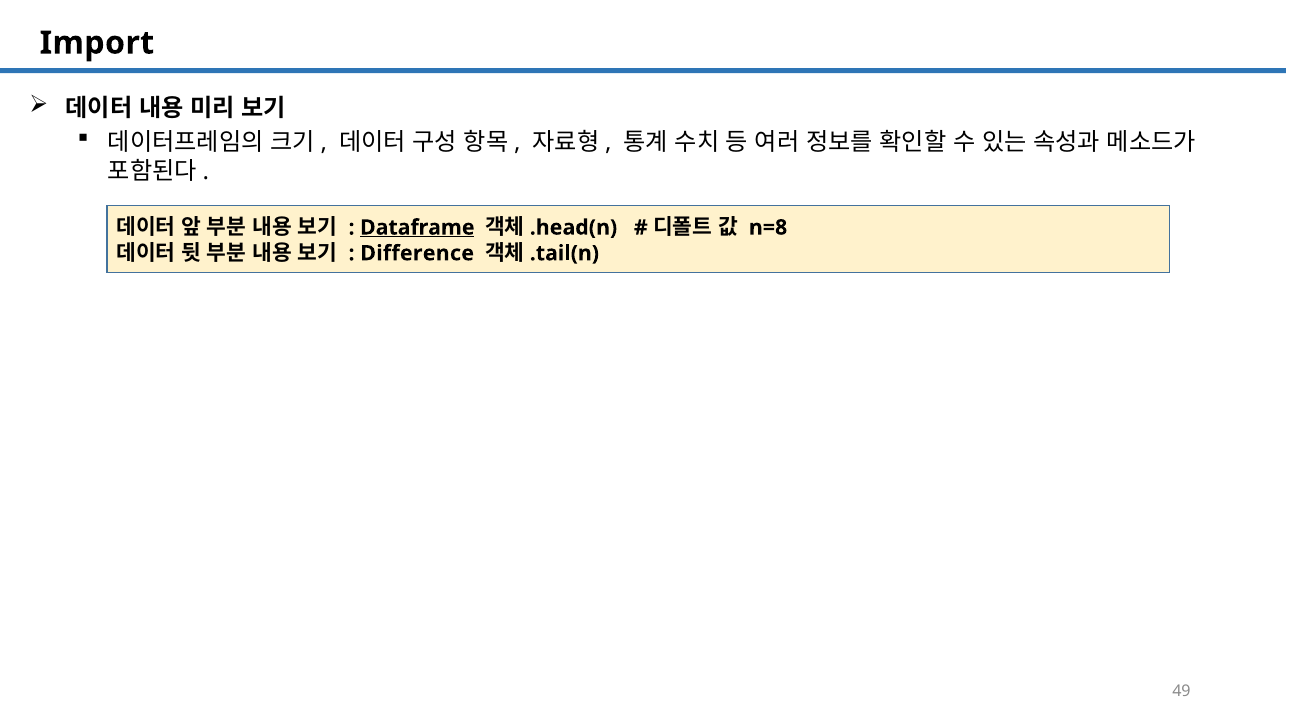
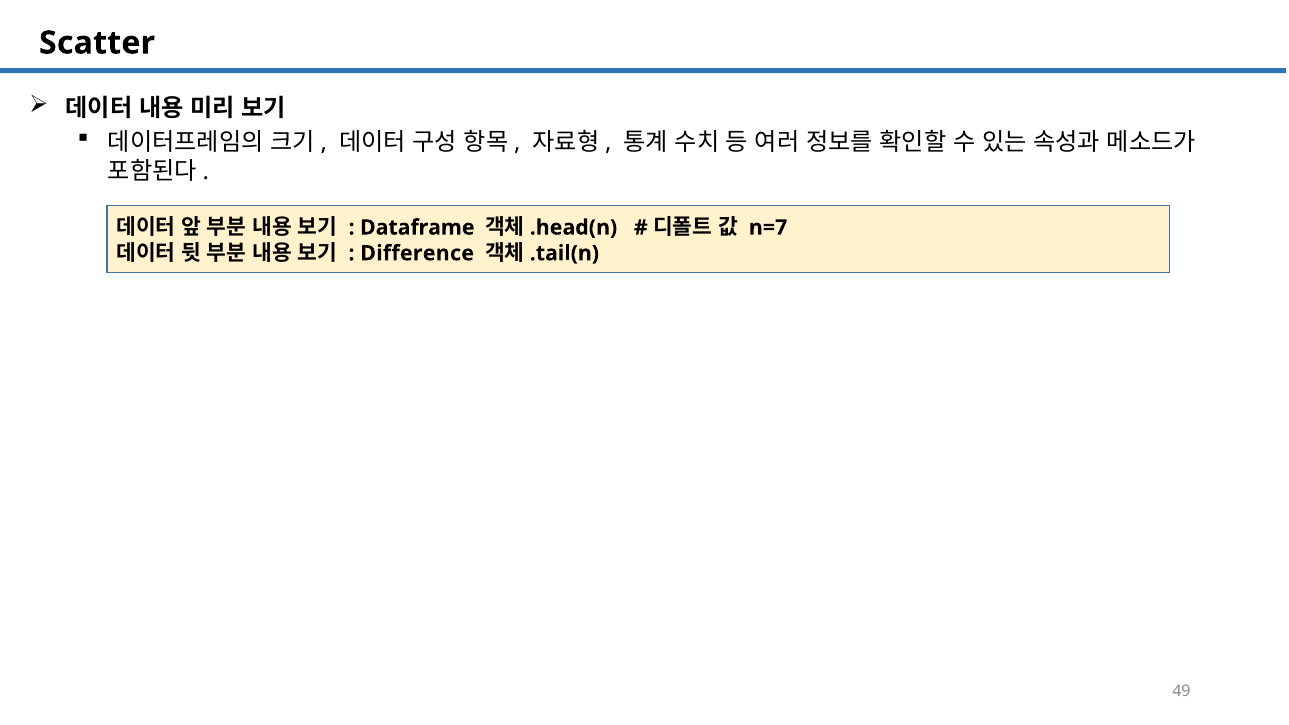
Import: Import -> Scatter (97, 43)
Dataframe underline: present -> none (417, 228)
n=8: n=8 -> n=7 (768, 228)
